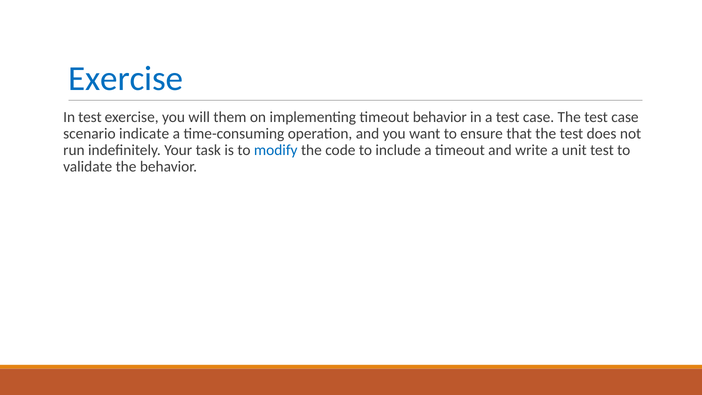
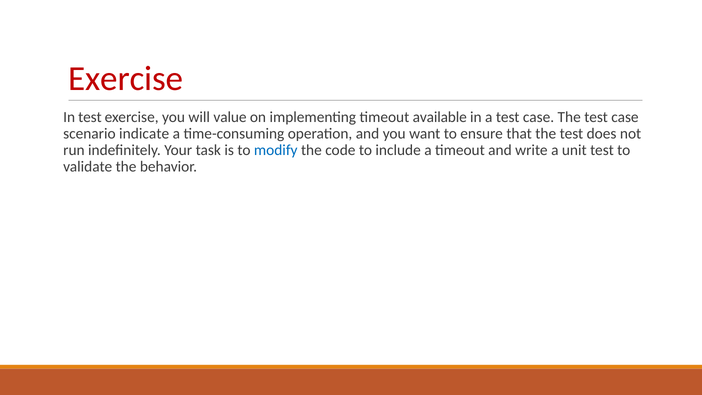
Exercise colour: blue -> red (126, 79)
them: them -> value (230, 117)
timeout behavior: behavior -> available (440, 117)
